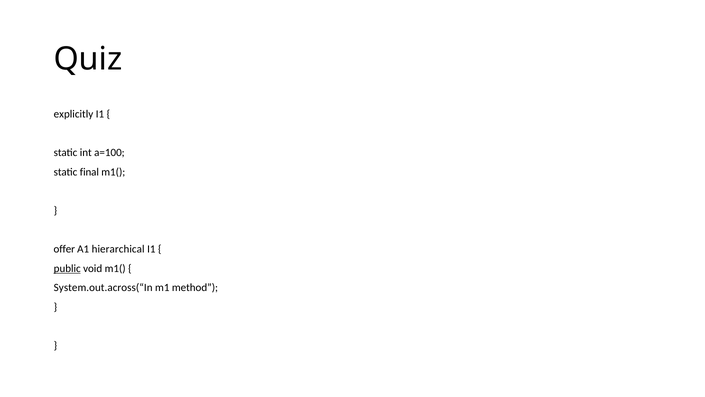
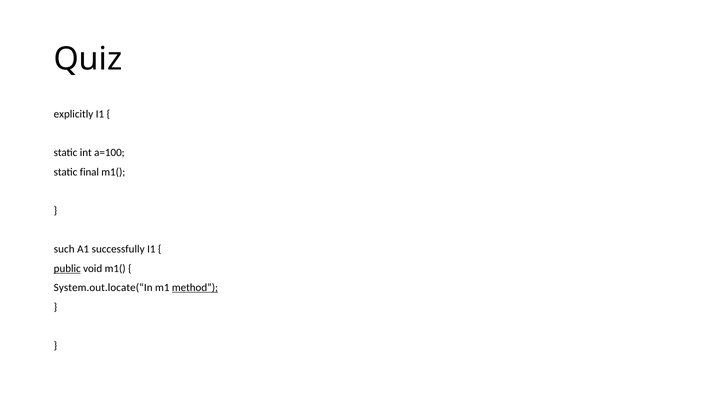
offer: offer -> such (64, 249)
hierarchical: hierarchical -> successfully (118, 249)
System.out.across(“In: System.out.across(“In -> System.out.locate(“In (103, 287)
method underline: none -> present (195, 287)
